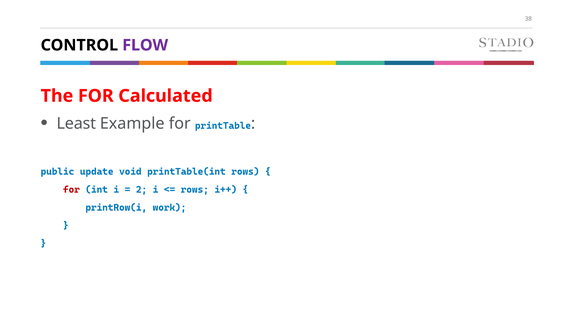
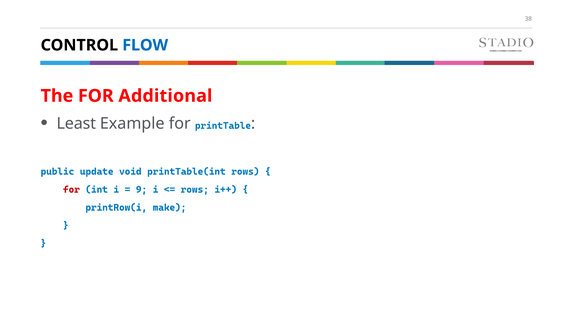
FLOW colour: purple -> blue (145, 45)
Calculated: Calculated -> Additional (165, 96)
2: 2 -> 9 (141, 190)
work: work -> make (170, 208)
